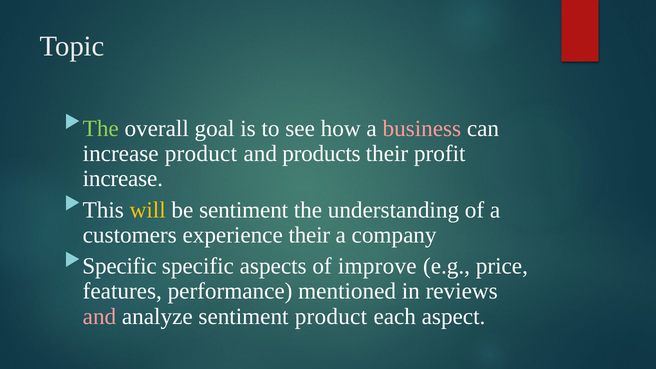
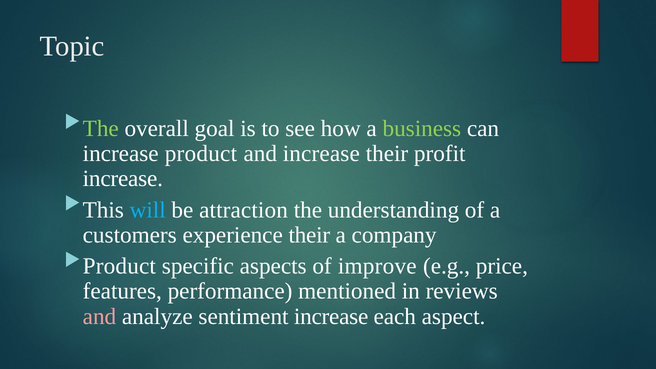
business colour: pink -> light green (422, 128)
and products: products -> increase (321, 154)
will colour: yellow -> light blue (148, 210)
be sentiment: sentiment -> attraction (244, 210)
Specific: Specific -> Product (119, 266)
sentiment product: product -> increase (331, 316)
